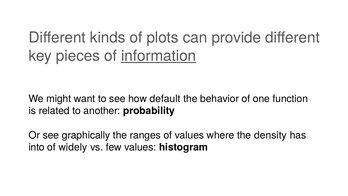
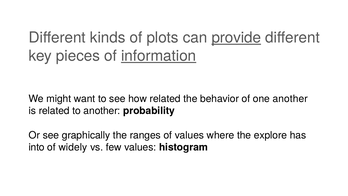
provide underline: none -> present (236, 38)
how default: default -> related (165, 99)
one function: function -> another (290, 99)
density: density -> explore (270, 135)
